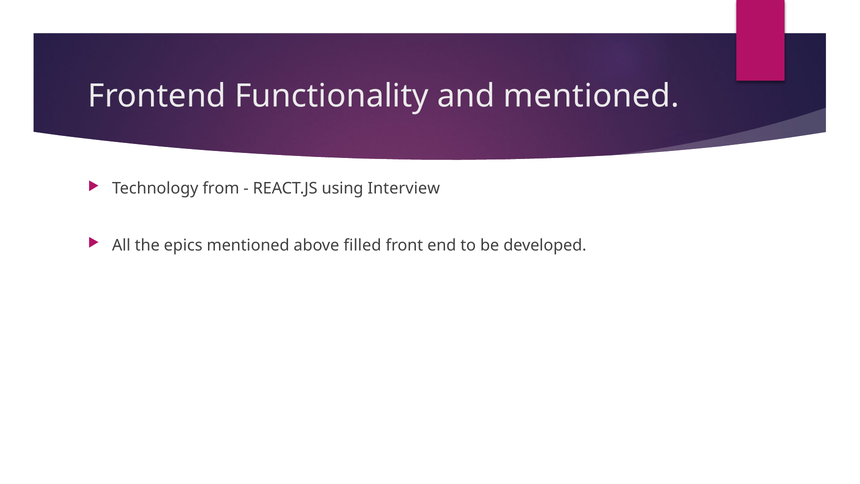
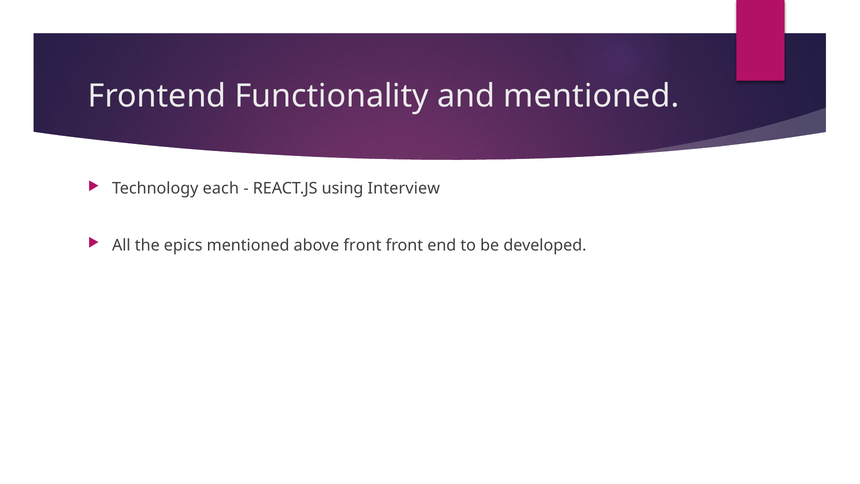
from: from -> each (221, 189)
above filled: filled -> front (362, 245)
